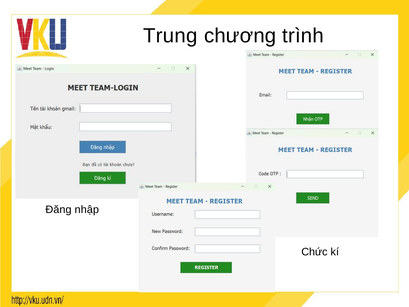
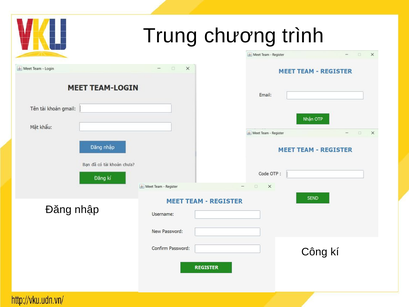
Chức: Chức -> Công (314, 252)
